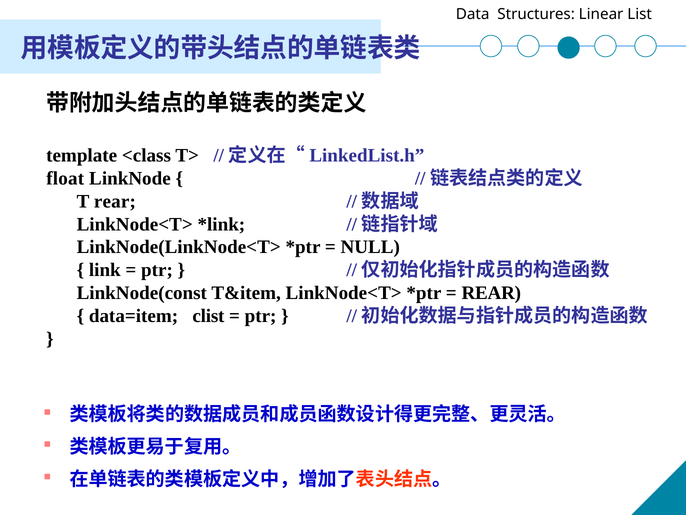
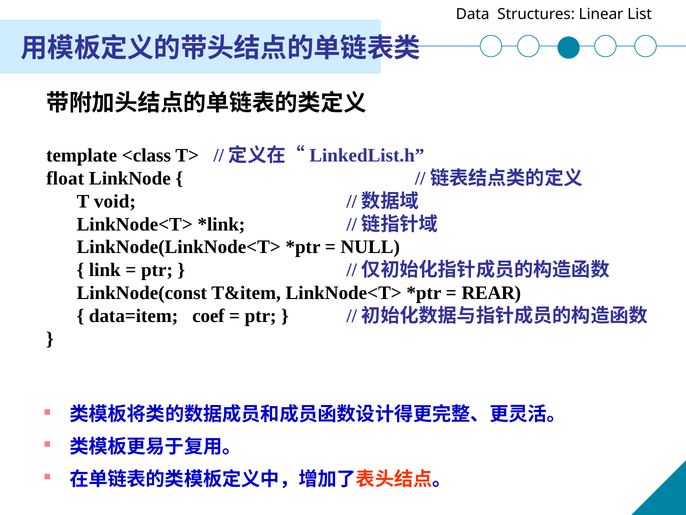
T rear: rear -> void (115, 201)
clist: clist -> coef (208, 316)
